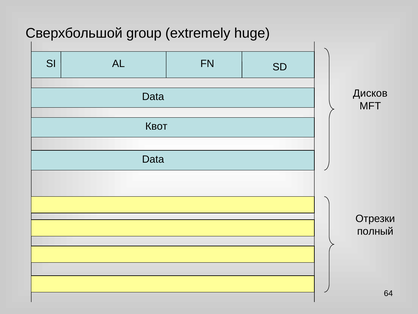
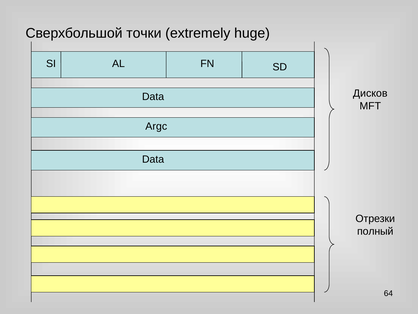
group: group -> точки (144, 33)
Квот: Квот -> Argc (156, 126)
